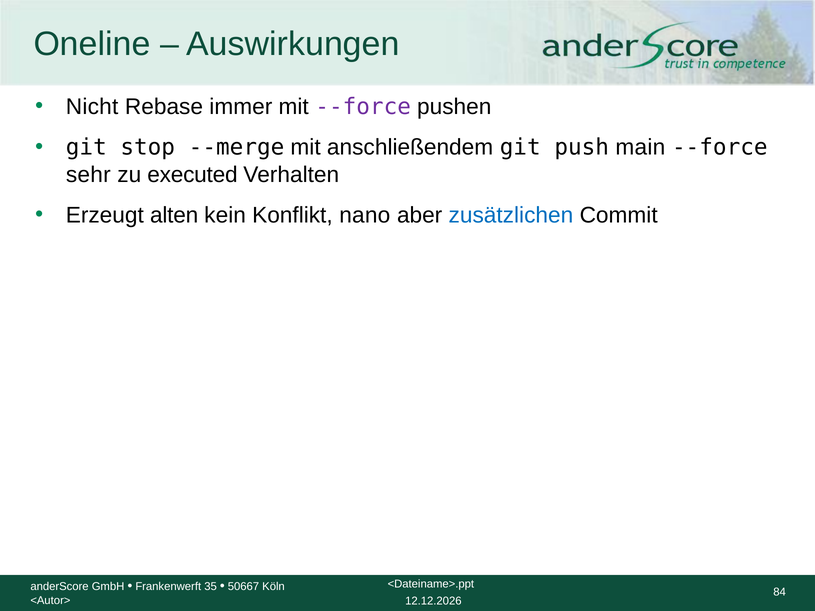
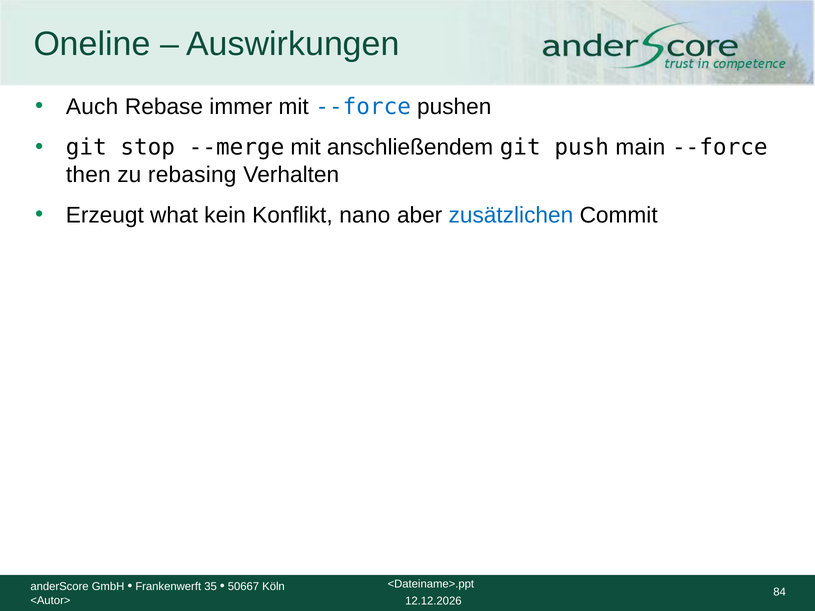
Nicht: Nicht -> Auch (92, 107)
--force colour: purple -> blue (363, 107)
sehr: sehr -> then (88, 175)
executed: executed -> rebasing (192, 175)
alten: alten -> what (174, 215)
